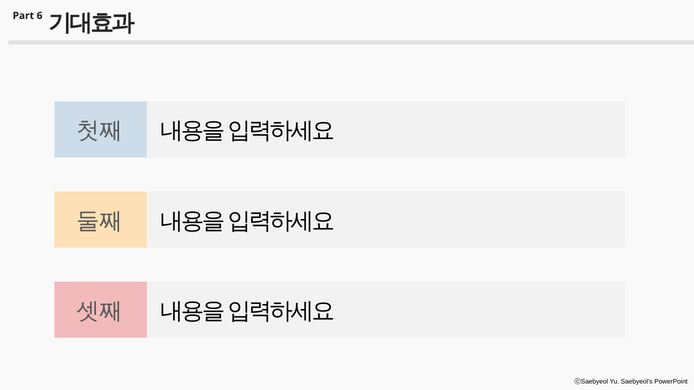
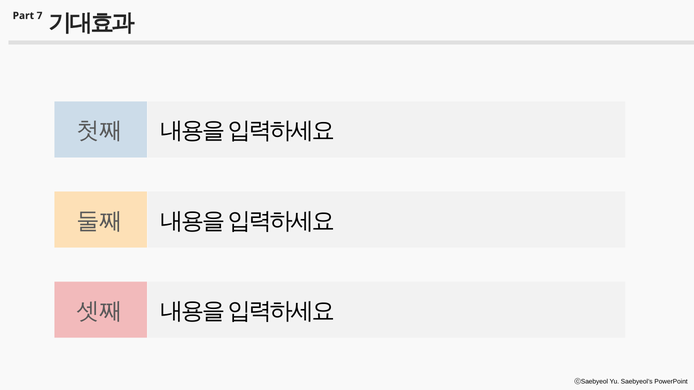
6: 6 -> 7 (40, 16)
